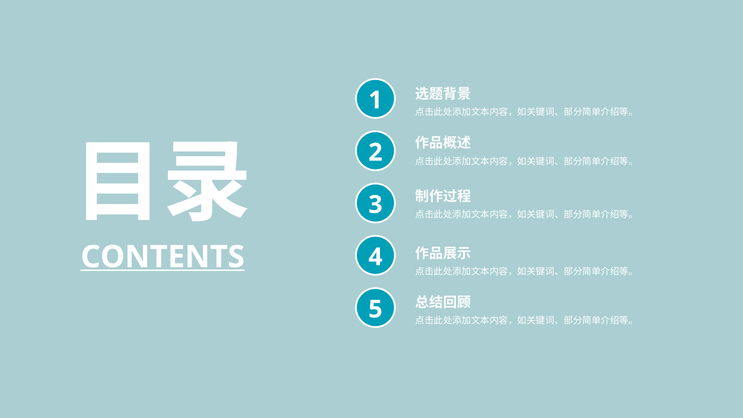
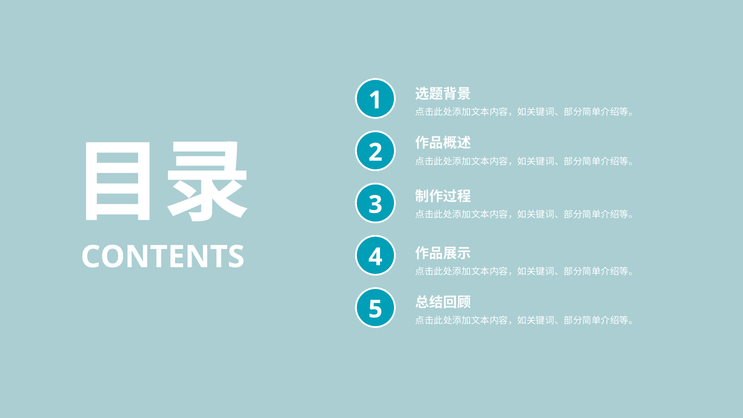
CONTENTS underline: present -> none (163, 257)
